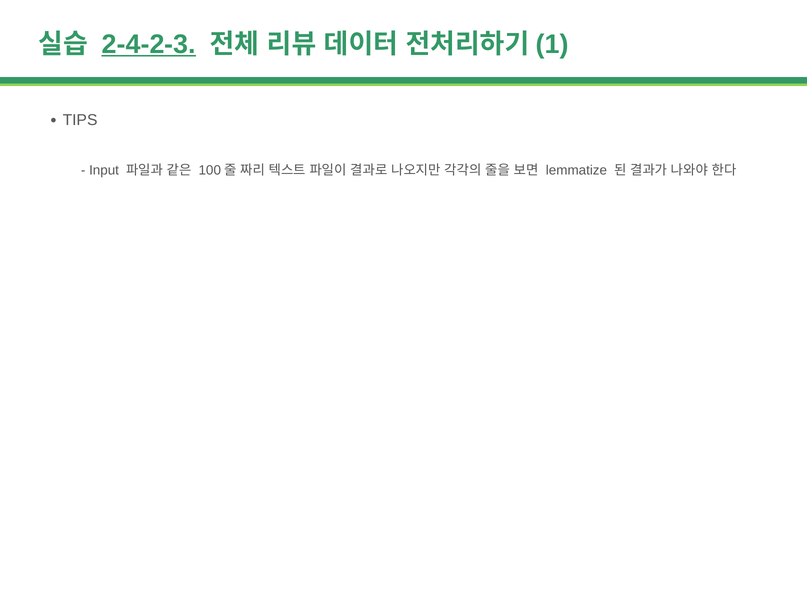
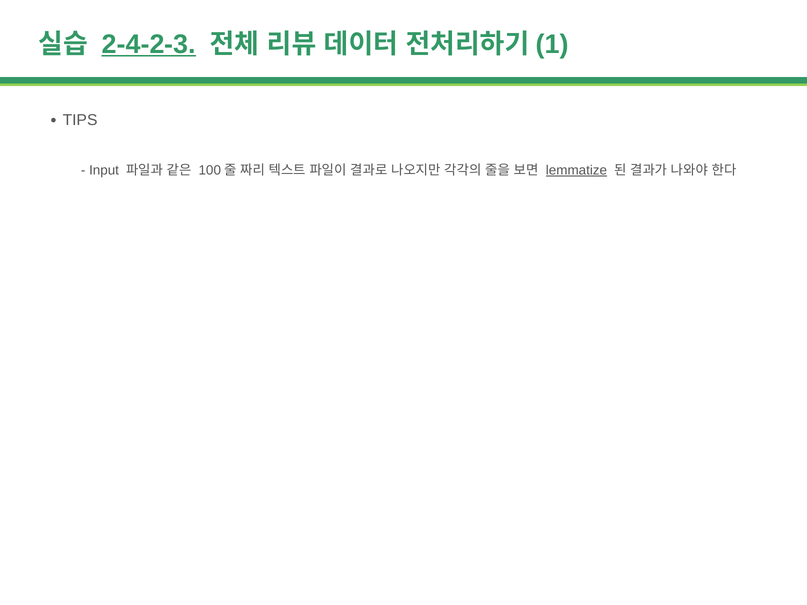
lemmatize underline: none -> present (576, 170)
